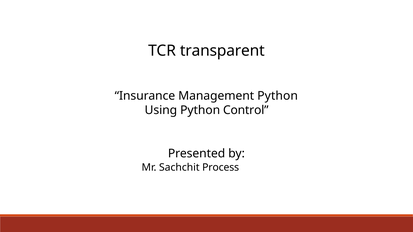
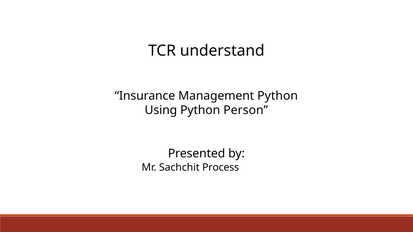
transparent: transparent -> understand (222, 51)
Control: Control -> Person (246, 110)
